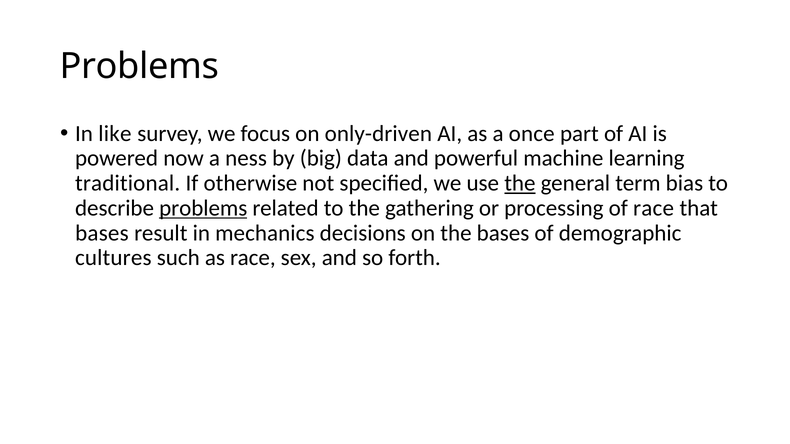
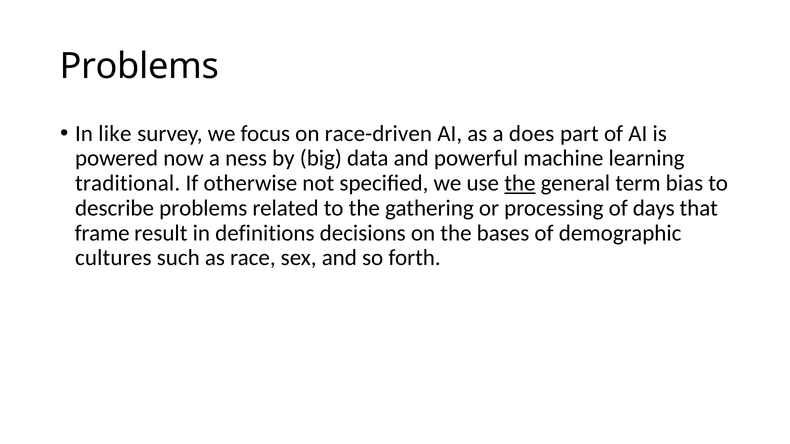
only-driven: only-driven -> race-driven (378, 134)
once: once -> does (532, 134)
problems underline: present -> none (203, 208)
of race: race -> days (654, 208)
bases: bases -> frame (102, 233)
mechanics: mechanics -> definitions (265, 233)
